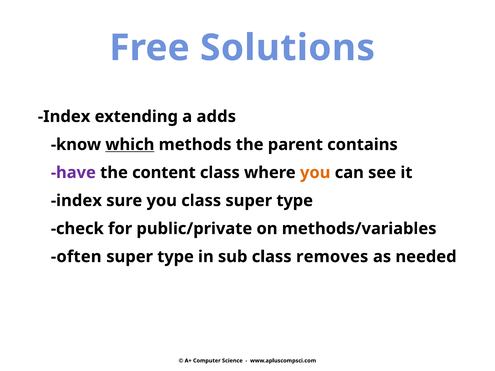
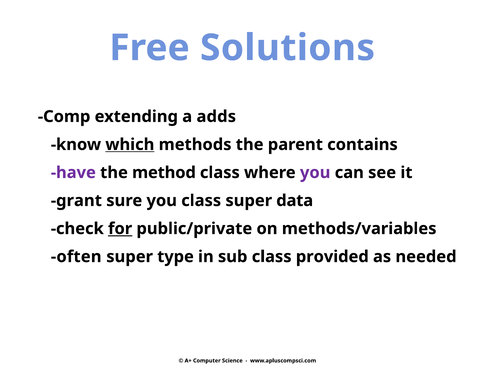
Index: Index -> Comp (64, 117)
content: content -> method (164, 173)
you colour: orange -> purple (315, 173)
index: index -> grant (76, 201)
type: type -> data (295, 201)
for underline: none -> present (120, 229)
removes: removes -> provided (332, 257)
